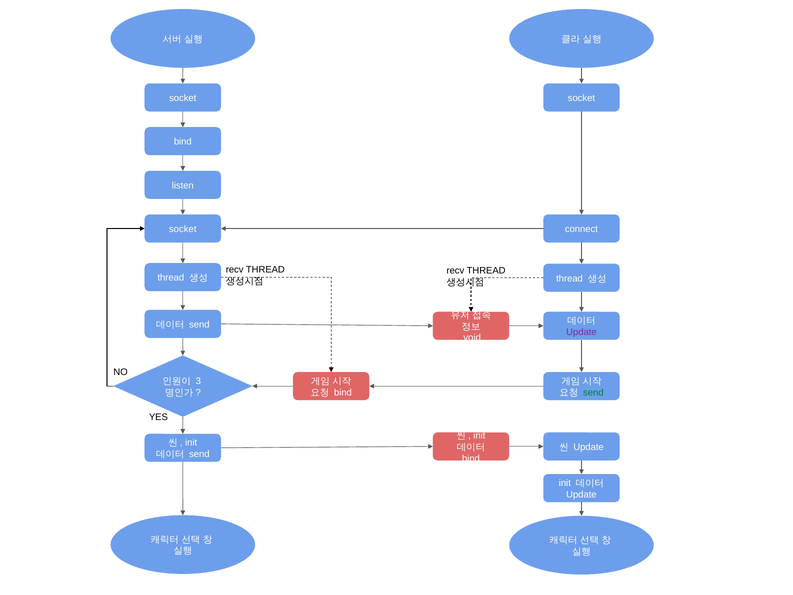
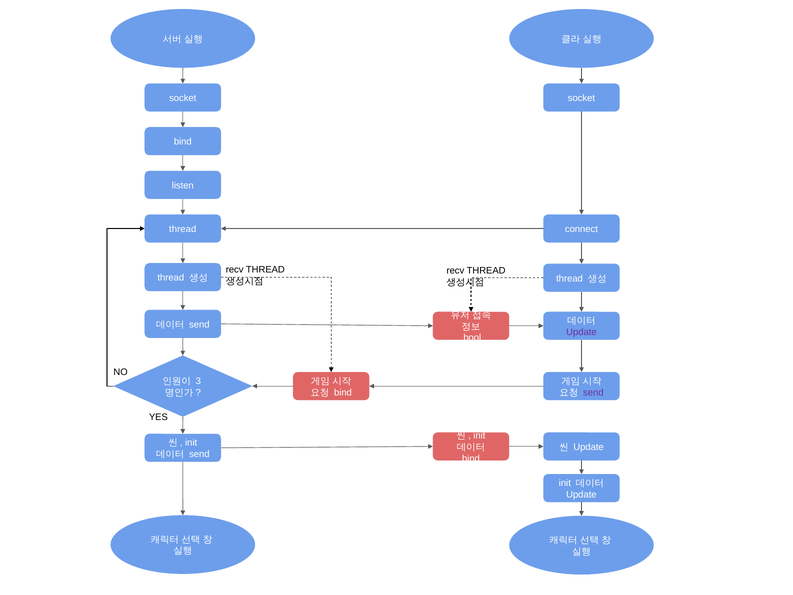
socket: socket -> thread (183, 229)
void: void -> bool (472, 338)
send colour: green -> purple (593, 392)
